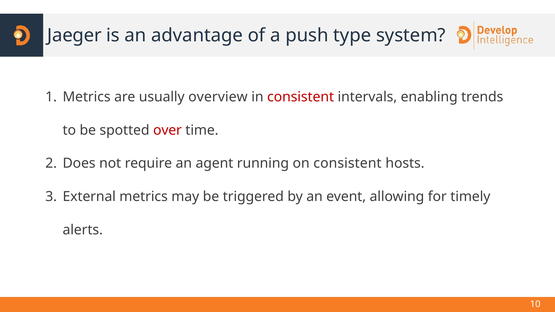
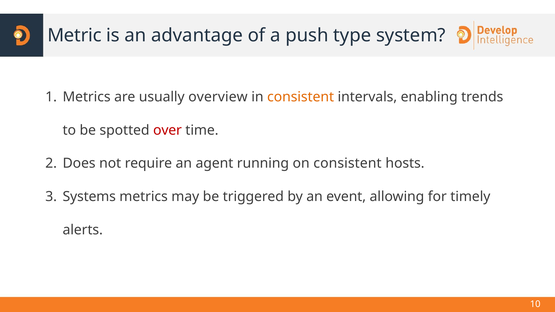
Jaeger: Jaeger -> Metric (74, 35)
consistent colour: red -> orange (301, 97)
External: External -> Systems (89, 197)
